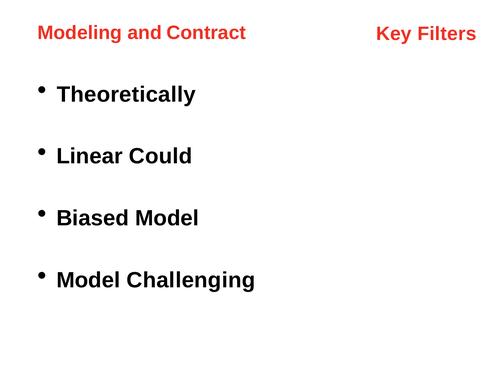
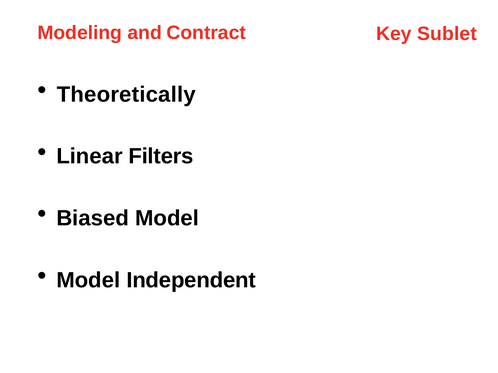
Filters: Filters -> Sublet (447, 34)
Could: Could -> Filters (161, 157)
Challenging: Challenging -> Independent (191, 281)
